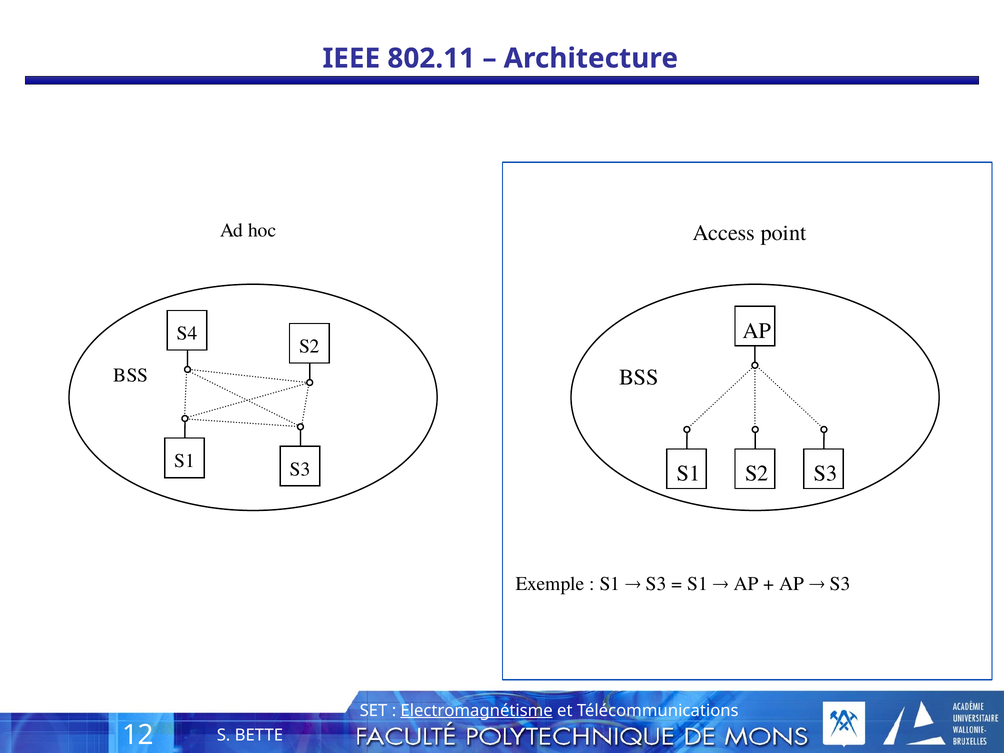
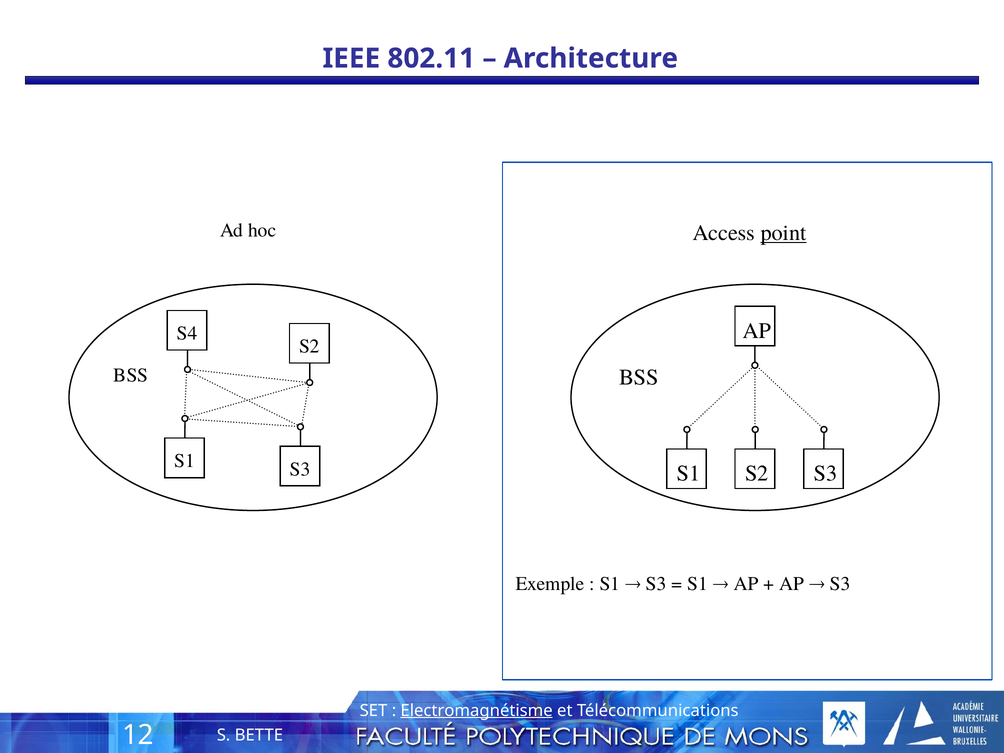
point underline: none -> present (784, 233)
